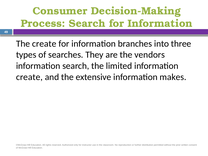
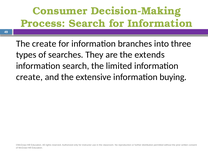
vendors: vendors -> extends (150, 55)
makes: makes -> buying (173, 77)
